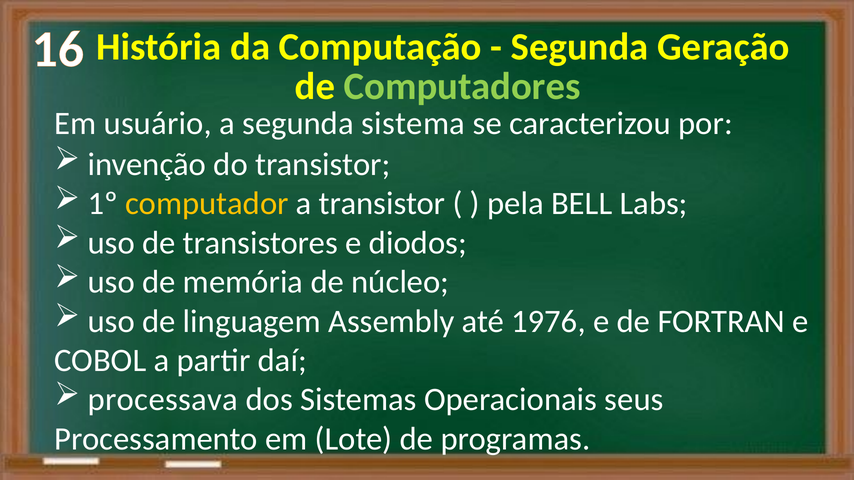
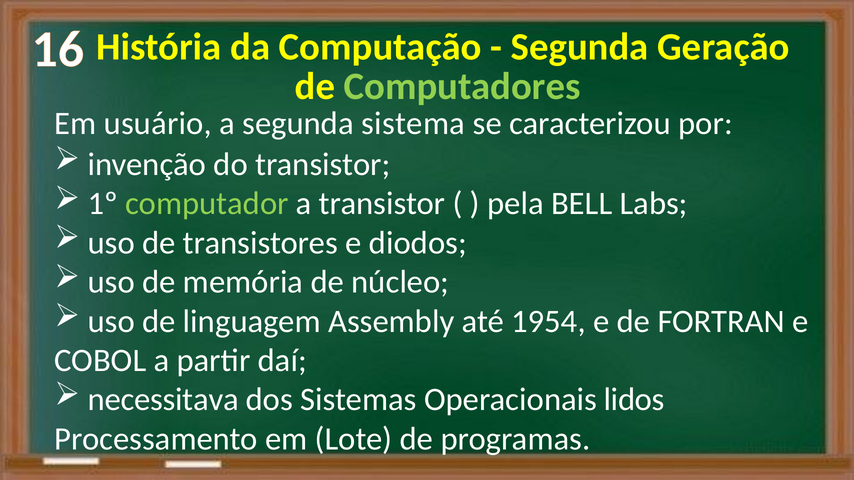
computador colour: yellow -> light green (207, 204)
1976: 1976 -> 1954 (549, 322)
processava: processava -> necessitava (163, 400)
seus: seus -> lidos (634, 400)
